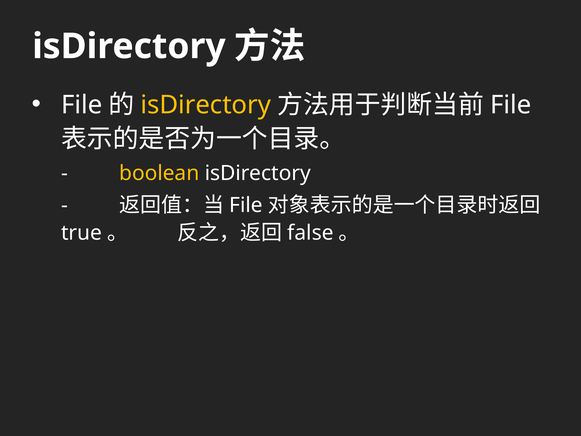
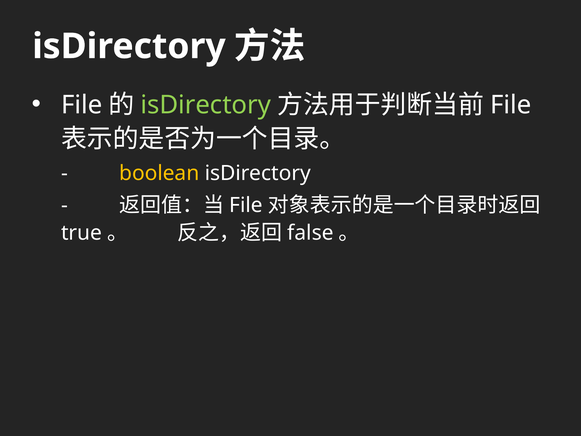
isDirectory colour: yellow -> light green (206, 105)
